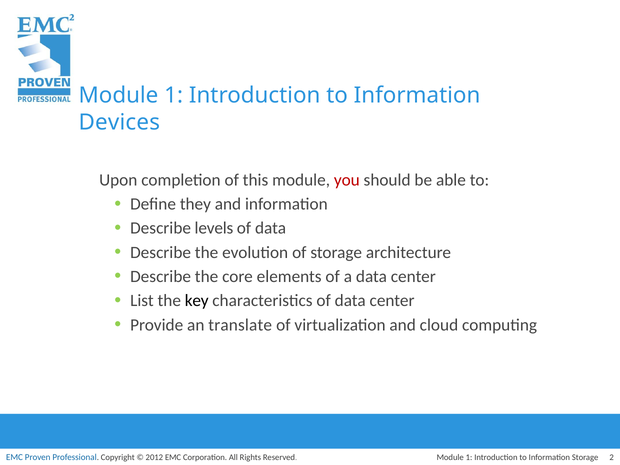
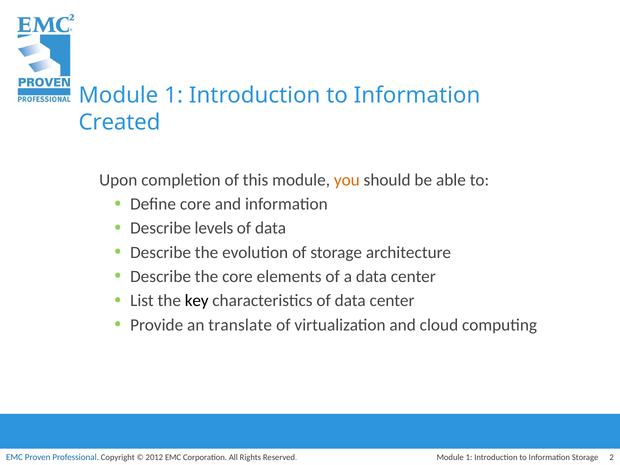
Devices: Devices -> Created (119, 122)
you colour: red -> orange (347, 180)
Define they: they -> core (195, 204)
